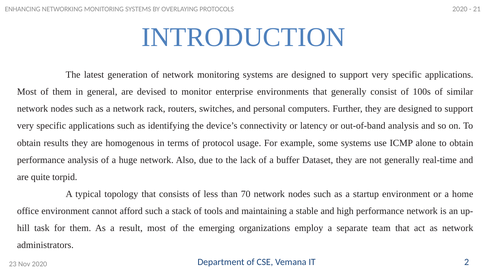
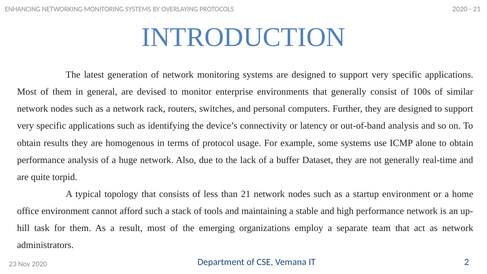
than 70: 70 -> 21 (246, 194)
